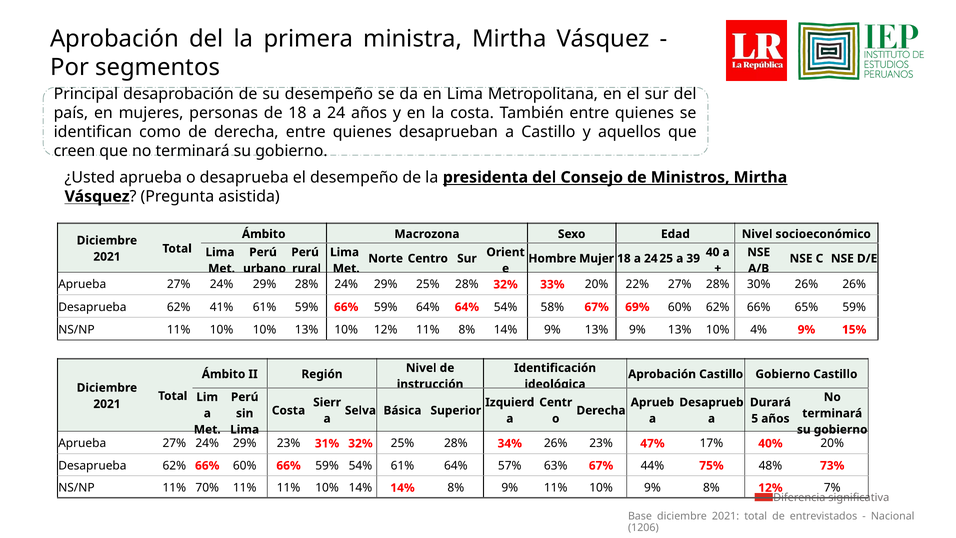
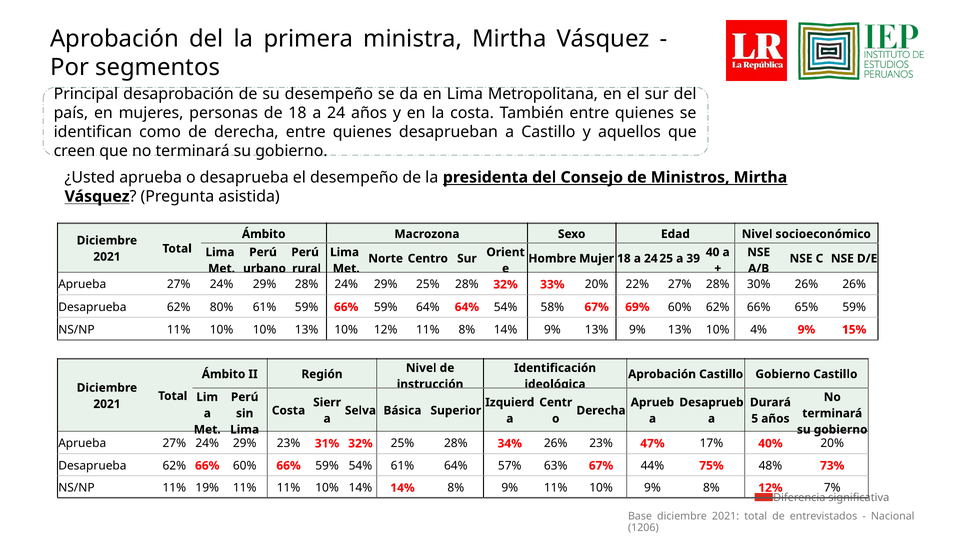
41%: 41% -> 80% (222, 307)
70%: 70% -> 19% (207, 488)
